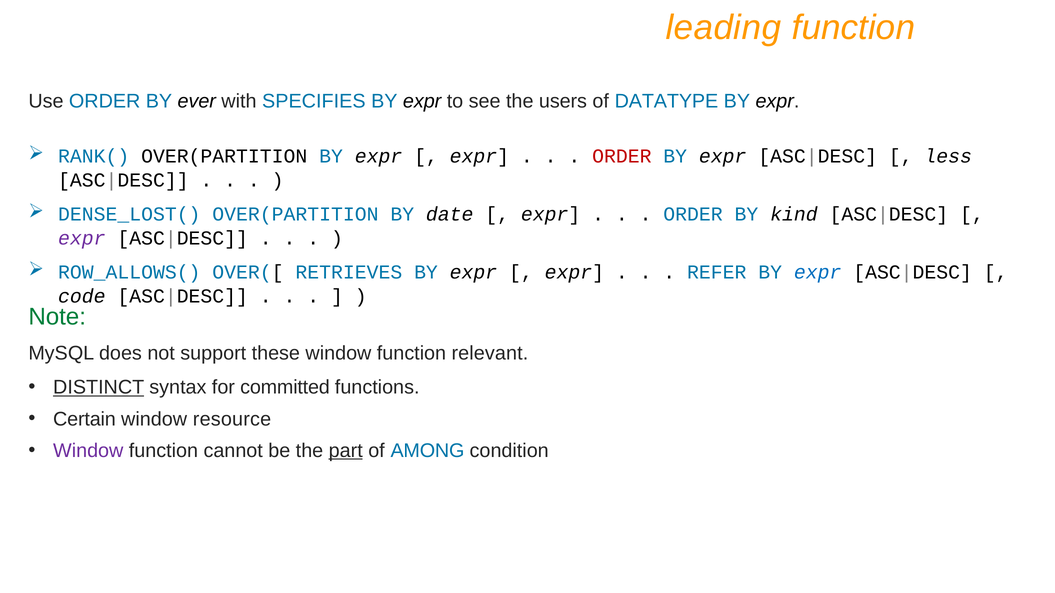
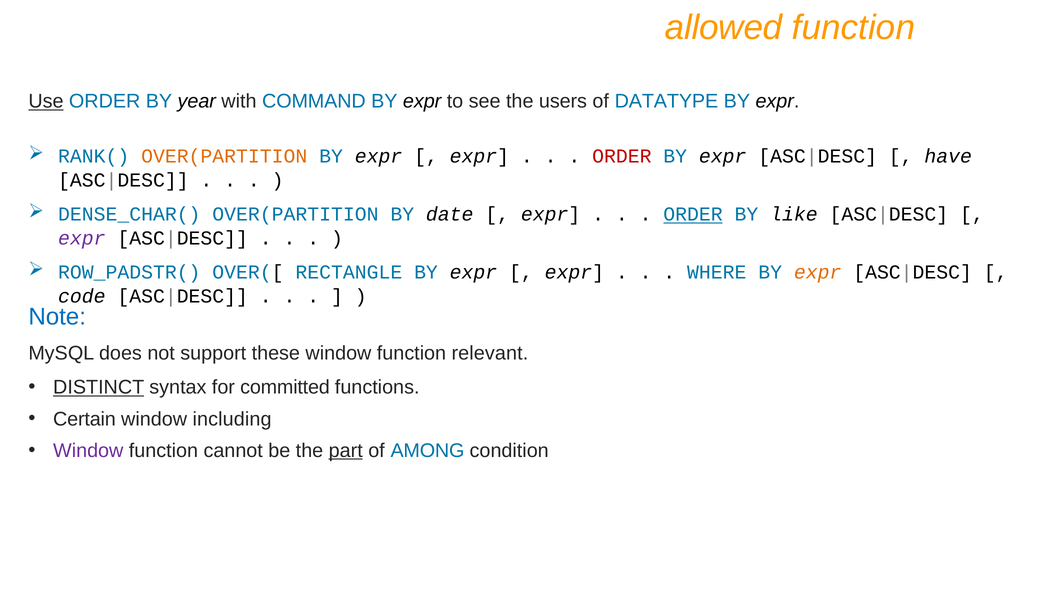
leading: leading -> allowed (724, 27)
Use underline: none -> present (46, 101)
ever: ever -> year (197, 101)
SPECIFIES: SPECIFIES -> COMMAND (314, 101)
OVER(PARTITION colour: black -> orange (224, 157)
less: less -> have (948, 157)
DENSE_LOST(: DENSE_LOST( -> DENSE_CHAR( (129, 215)
ORDER underline: none -> present (693, 215)
kind: kind -> like (794, 215)
ROW_ALLOWS(: ROW_ALLOWS( -> ROW_PADSTR( (129, 273)
RETRIEVES: RETRIEVES -> RECTANGLE (349, 273)
REFER: REFER -> WHERE (717, 273)
expr colour: blue -> orange (818, 273)
Note colour: green -> blue (57, 317)
resource: resource -> including (232, 419)
